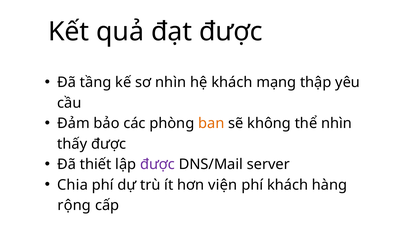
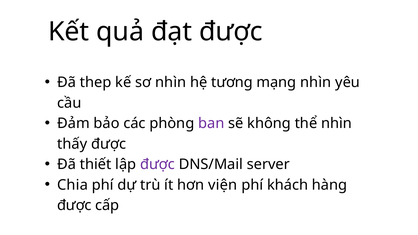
tầng: tầng -> thep (96, 82)
hệ khách: khách -> tương (232, 82)
mạng thập: thập -> nhìn (316, 82)
ban colour: orange -> purple (211, 123)
rộng: rộng -> được (74, 205)
